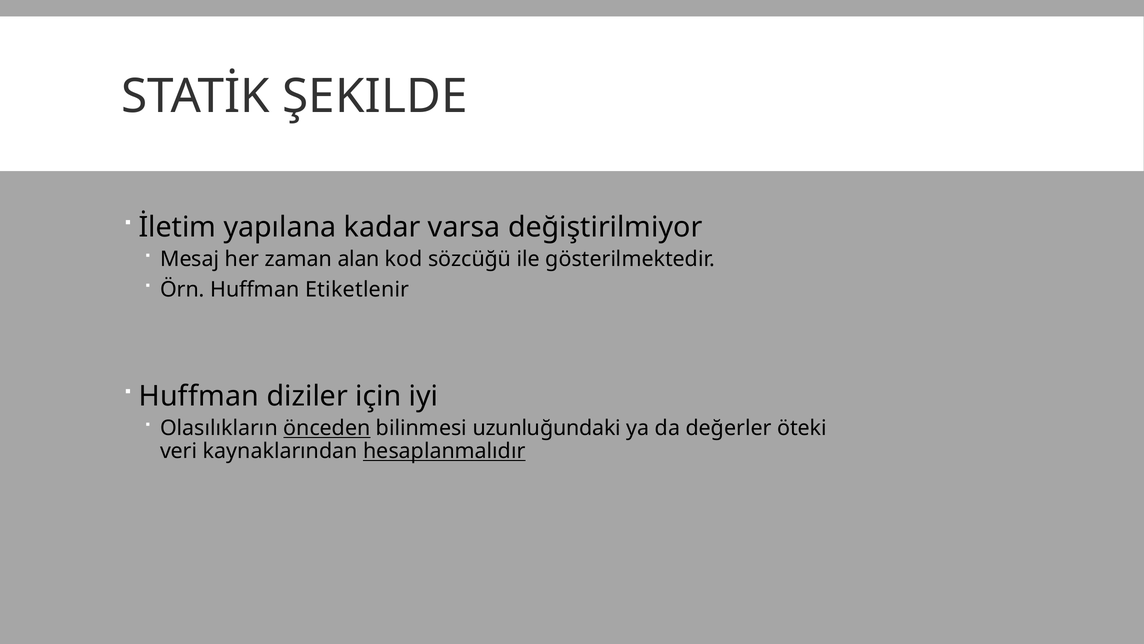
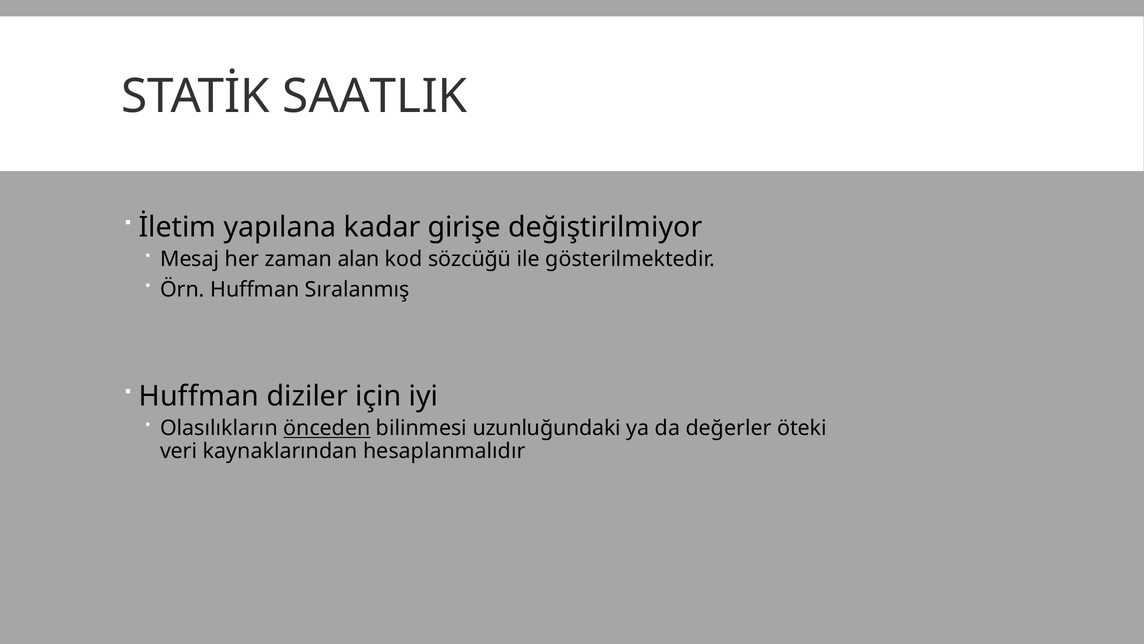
ŞEKILDE: ŞEKILDE -> SAATLIK (375, 96)
varsa: varsa -> girişe (464, 227)
Etiketlenir: Etiketlenir -> Sıralanmış (357, 289)
hesaplanmalıdır underline: present -> none (444, 451)
